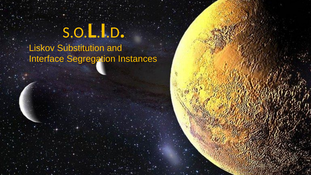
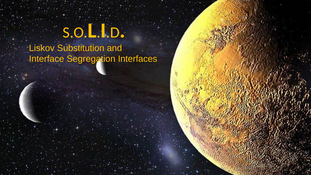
Instances: Instances -> Interfaces (138, 59)
